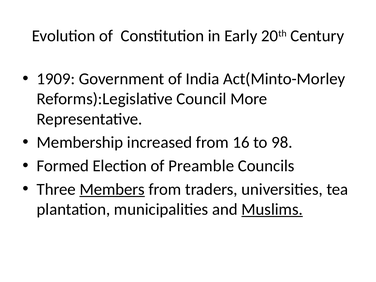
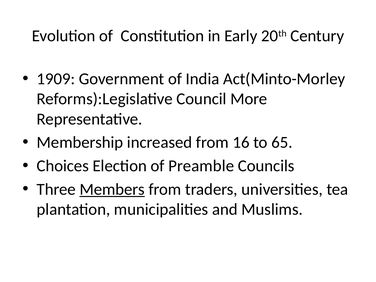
98: 98 -> 65 (282, 142)
Formed: Formed -> Choices (63, 166)
Muslims underline: present -> none (272, 209)
